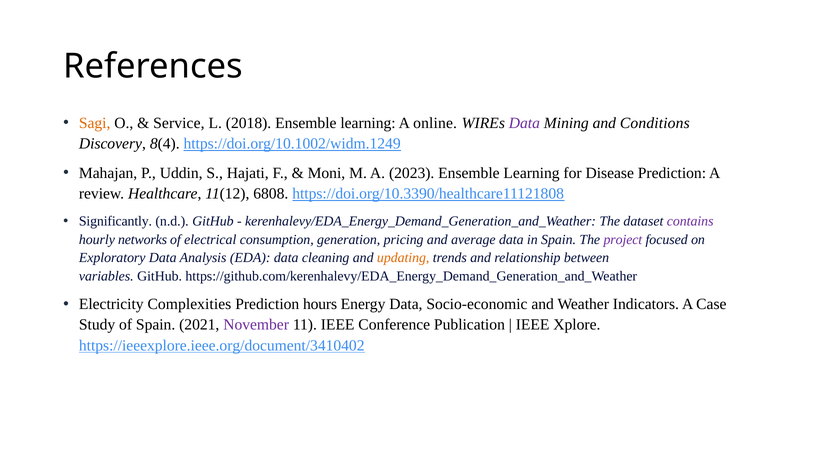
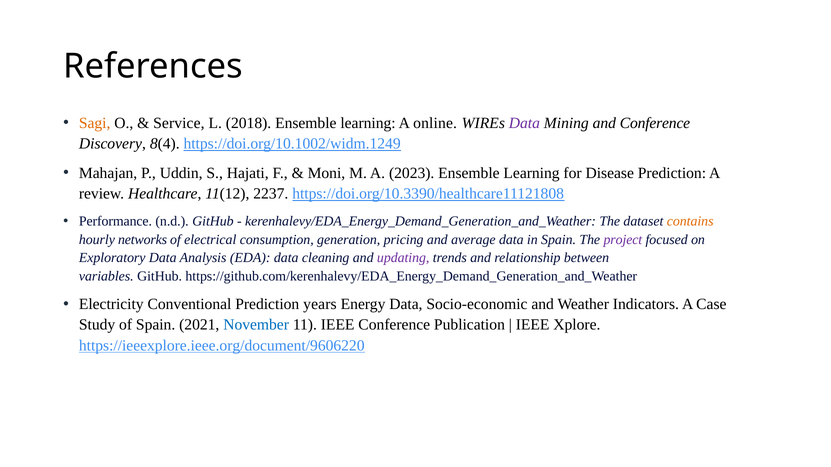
and Conditions: Conditions -> Conference (655, 123)
6808: 6808 -> 2237 (271, 194)
Significantly: Significantly -> Performance (115, 221)
contains colour: purple -> orange (690, 221)
updating colour: orange -> purple (403, 258)
Complexities: Complexities -> Conventional (189, 305)
hours: hours -> years (320, 305)
November colour: purple -> blue (256, 325)
https://ieeexplore.ieee.org/document/3410402: https://ieeexplore.ieee.org/document/3410402 -> https://ieeexplore.ieee.org/document/9606220 (222, 346)
